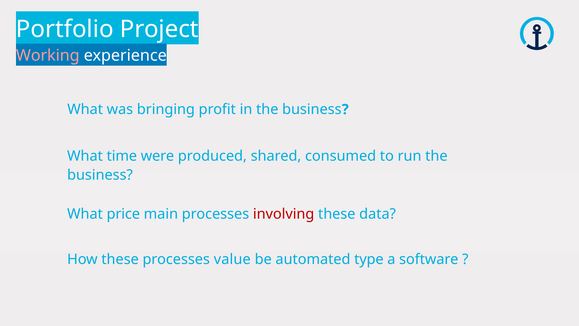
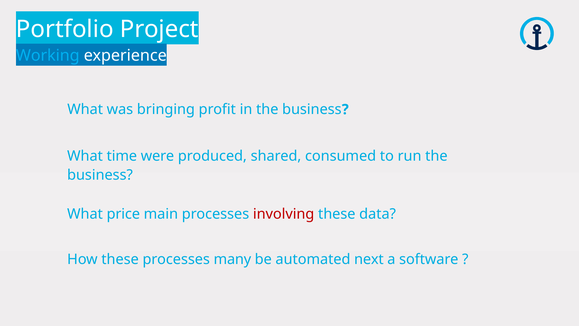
Working colour: pink -> light blue (48, 56)
value: value -> many (232, 259)
type: type -> next (369, 259)
